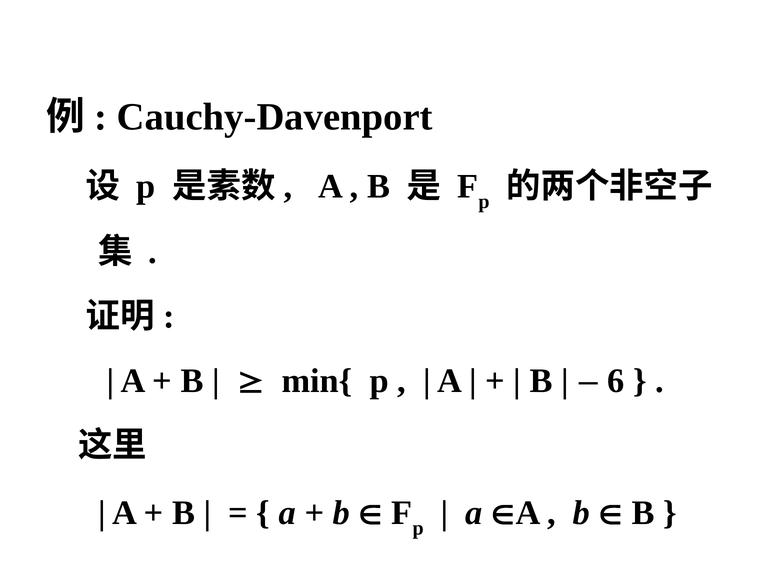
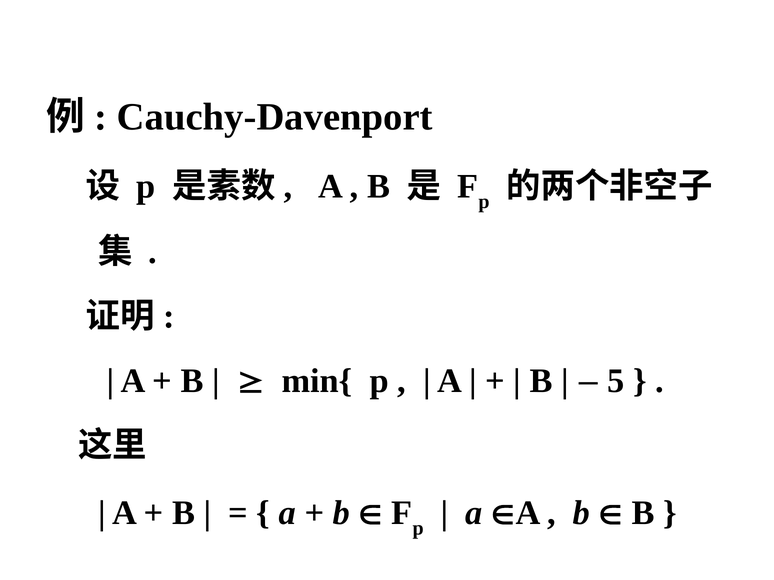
6: 6 -> 5 (616, 381)
